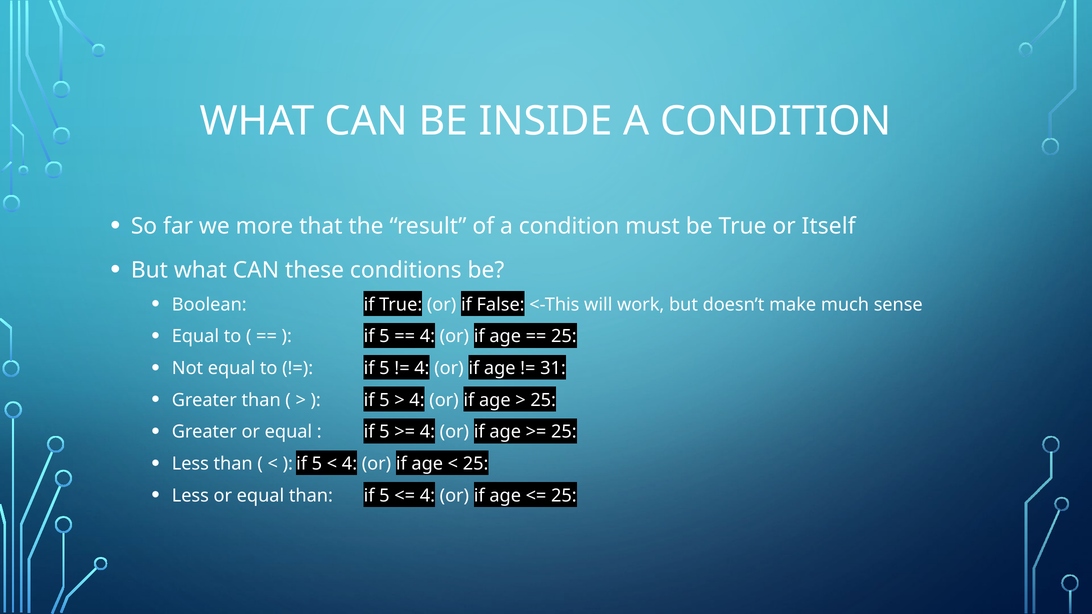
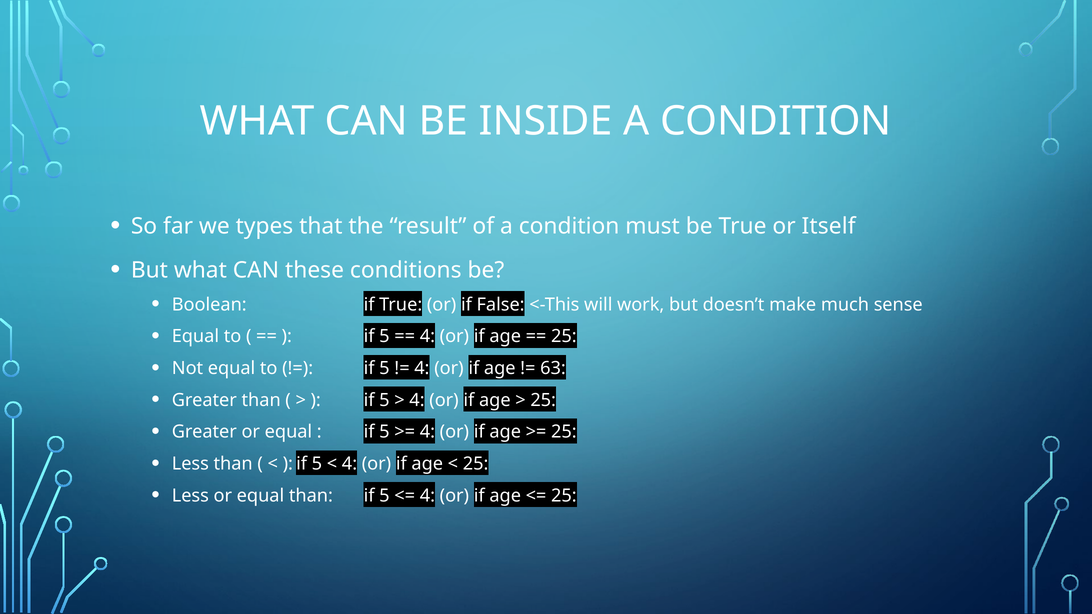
more: more -> types (264, 226)
31: 31 -> 63 (553, 368)
